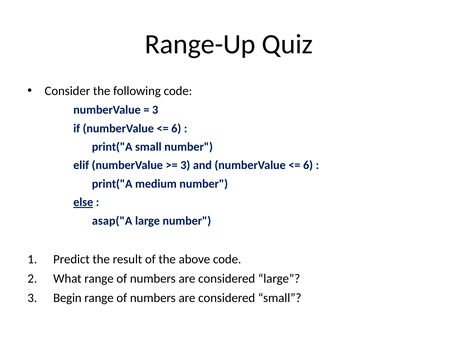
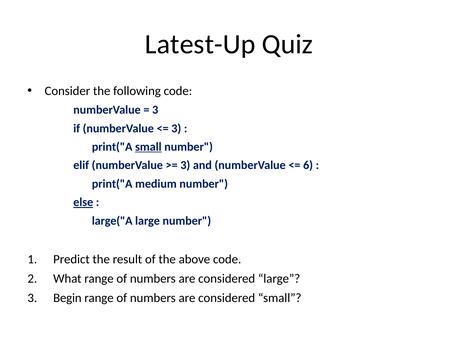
Range-Up: Range-Up -> Latest-Up (200, 44)
6: 6 -> 3 (176, 128)
small underline: none -> present (148, 147)
asap("A: asap("A -> large("A (112, 220)
